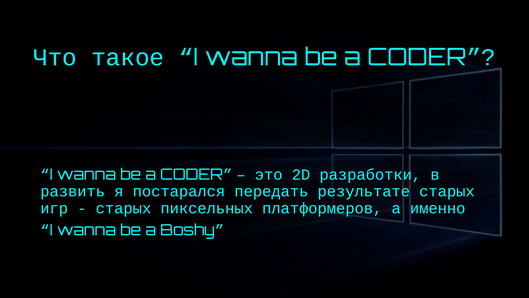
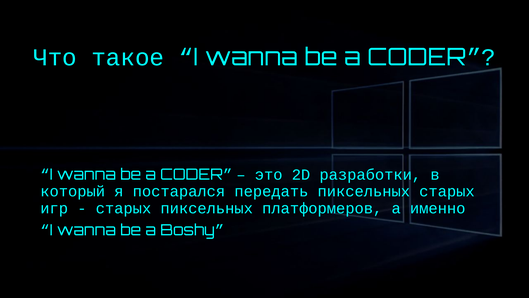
развить: развить -> который (73, 191)
передать результате: результате -> пиксельных (364, 191)
